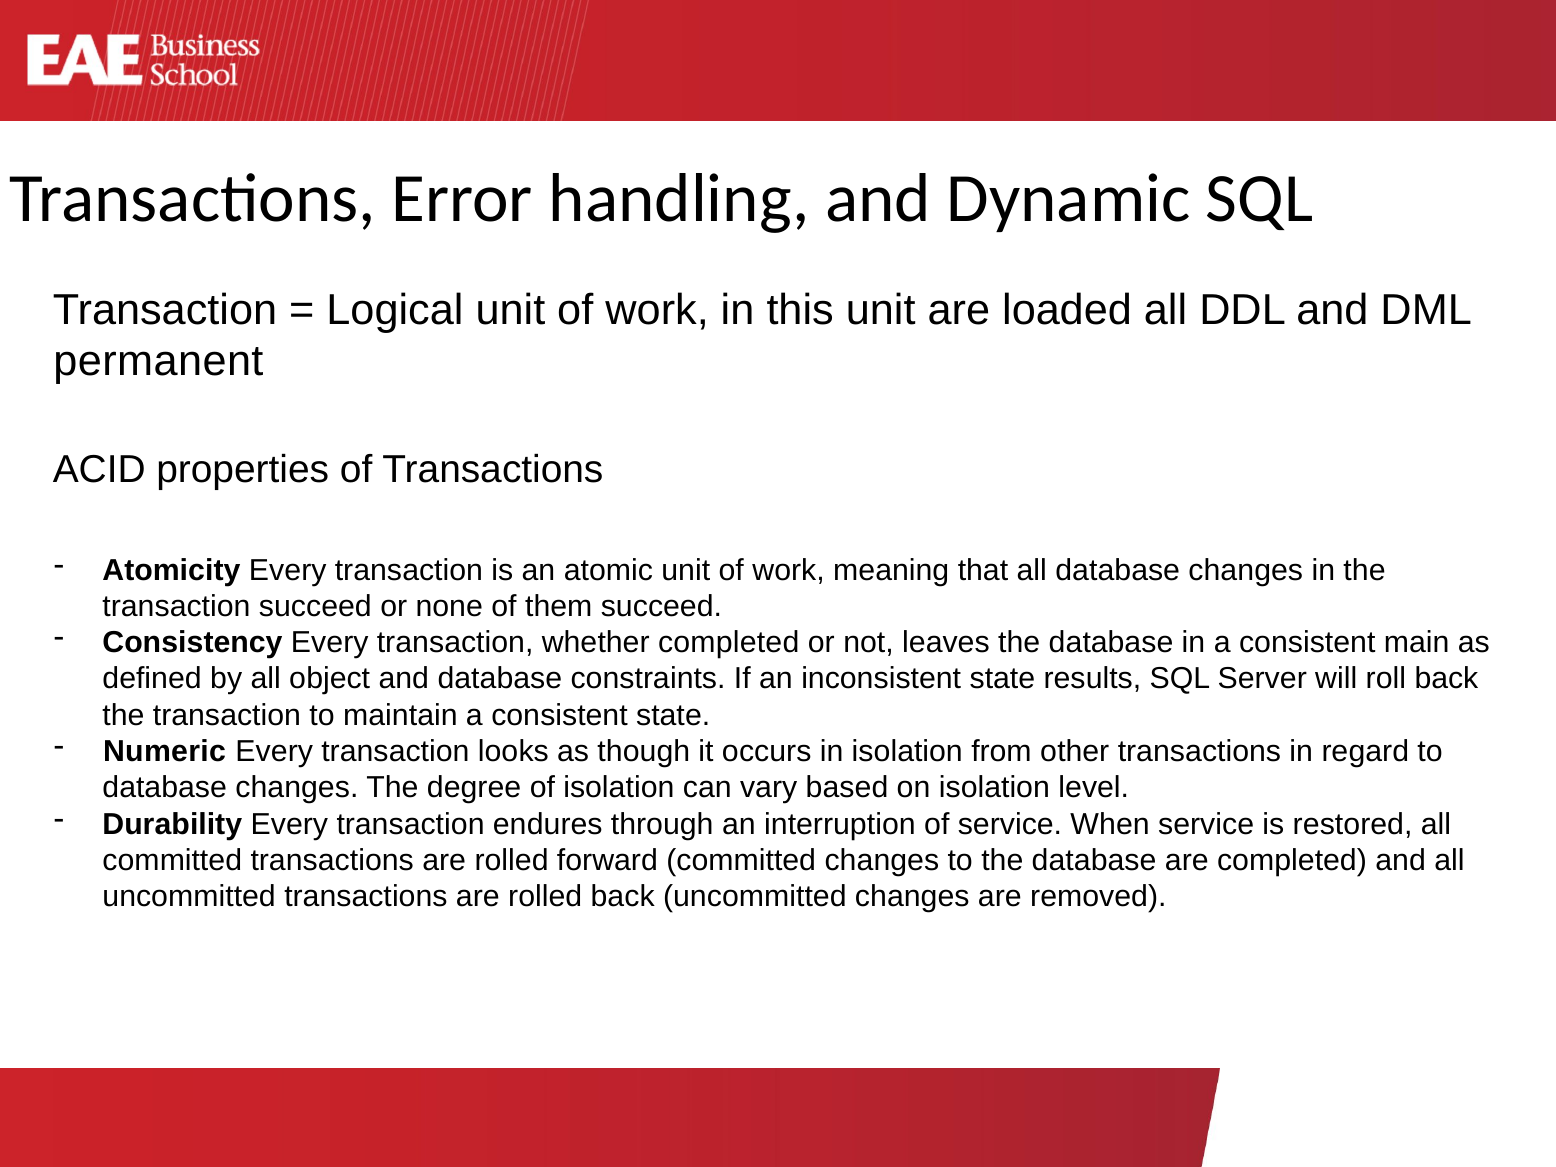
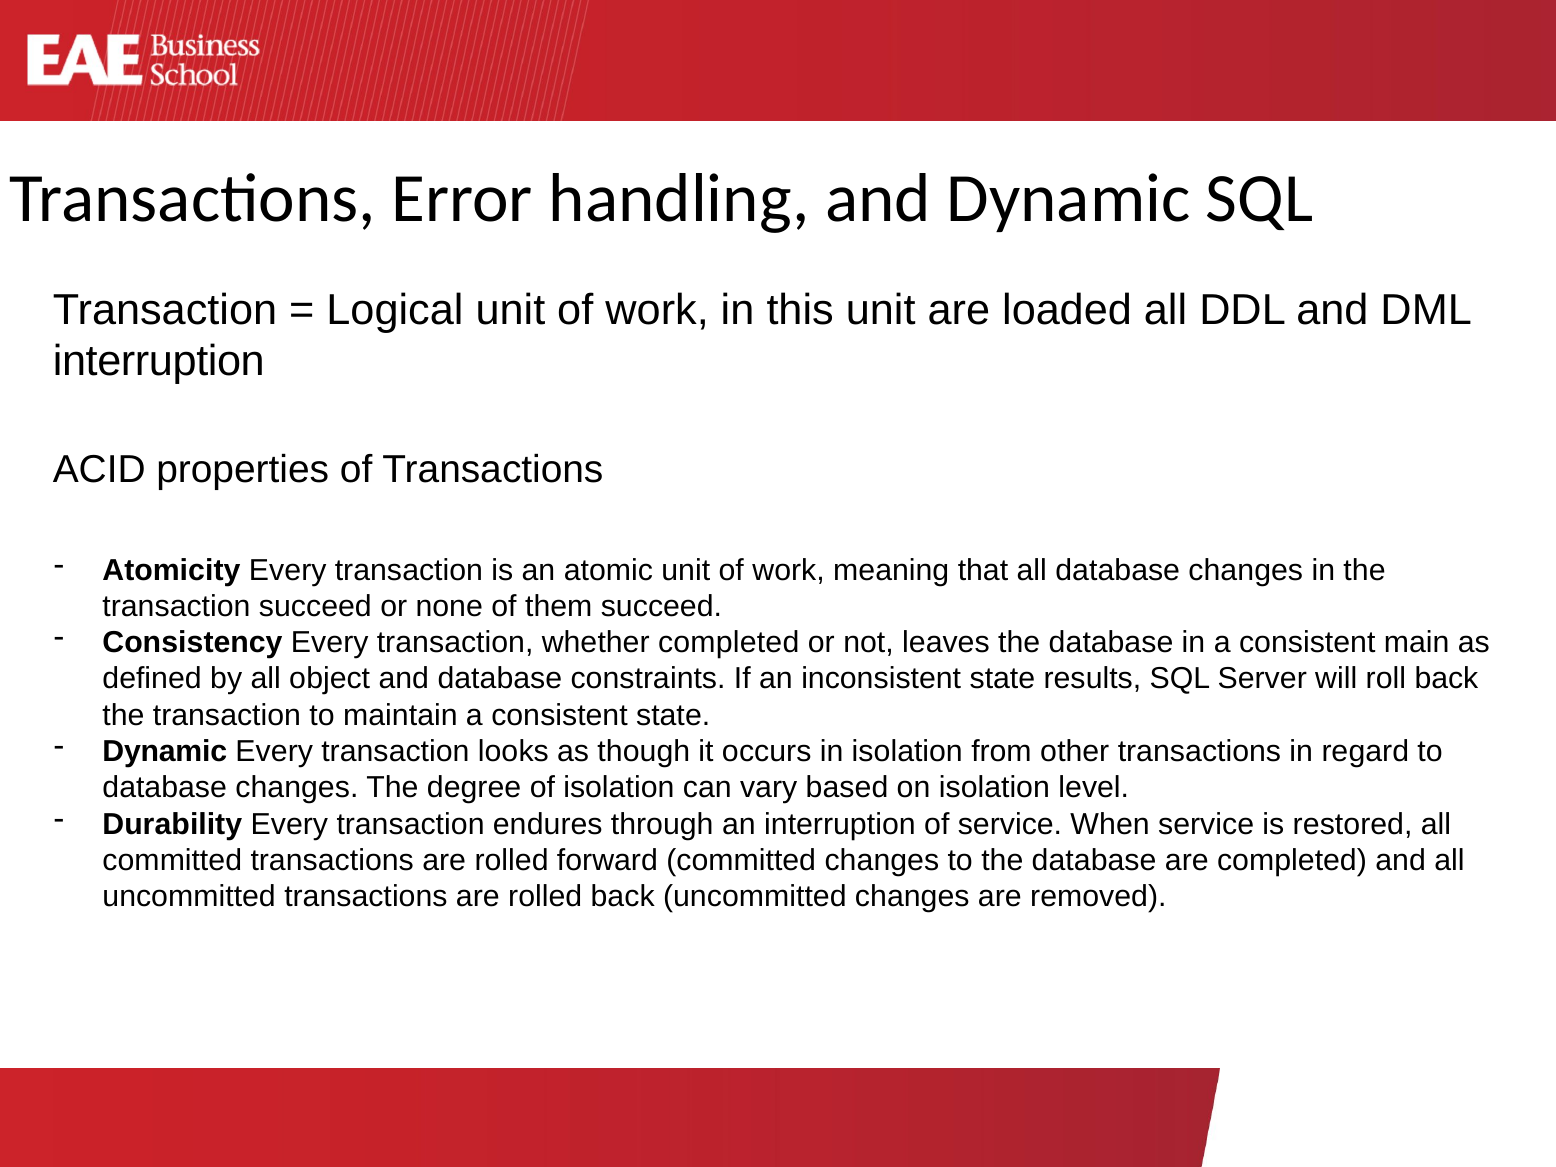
permanent: permanent -> interruption (159, 362)
Numeric: Numeric -> Dynamic (165, 752)
